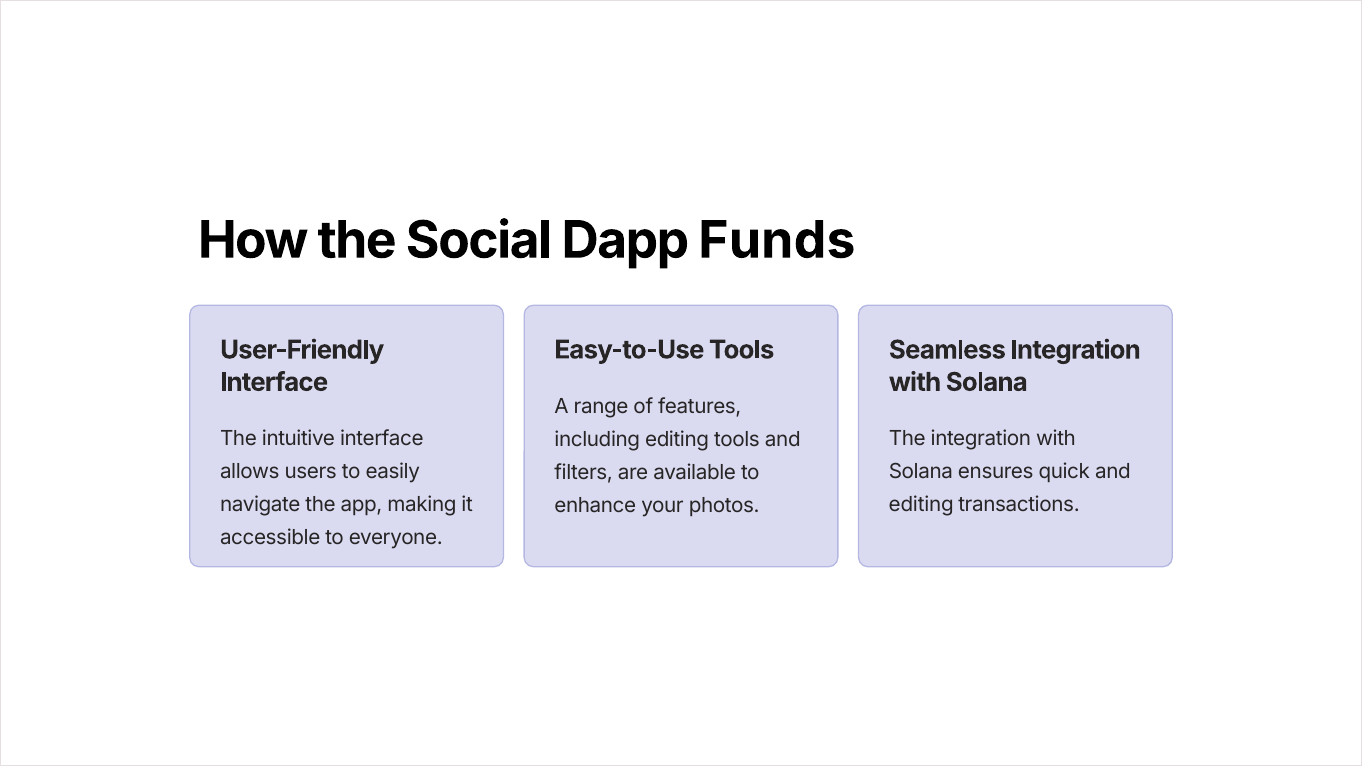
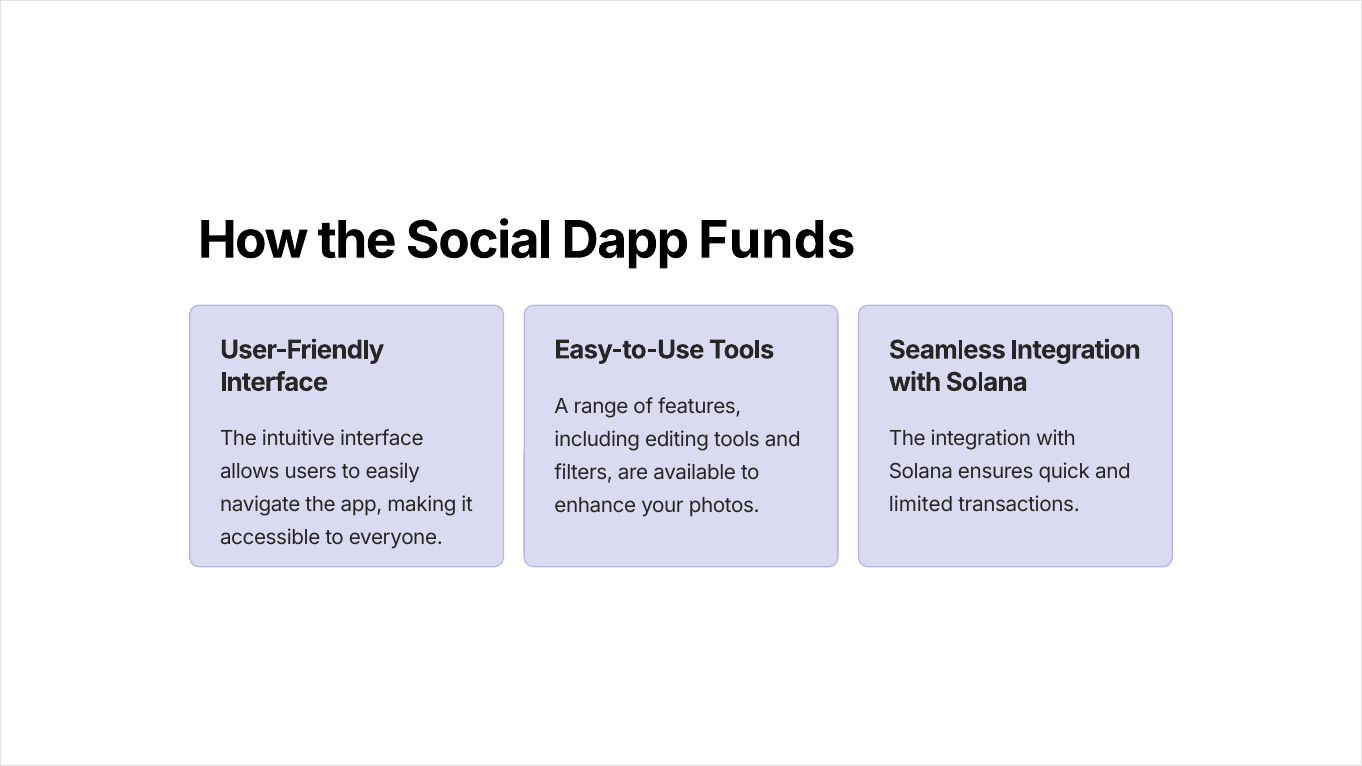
editing: editing -> limited (921, 505)
